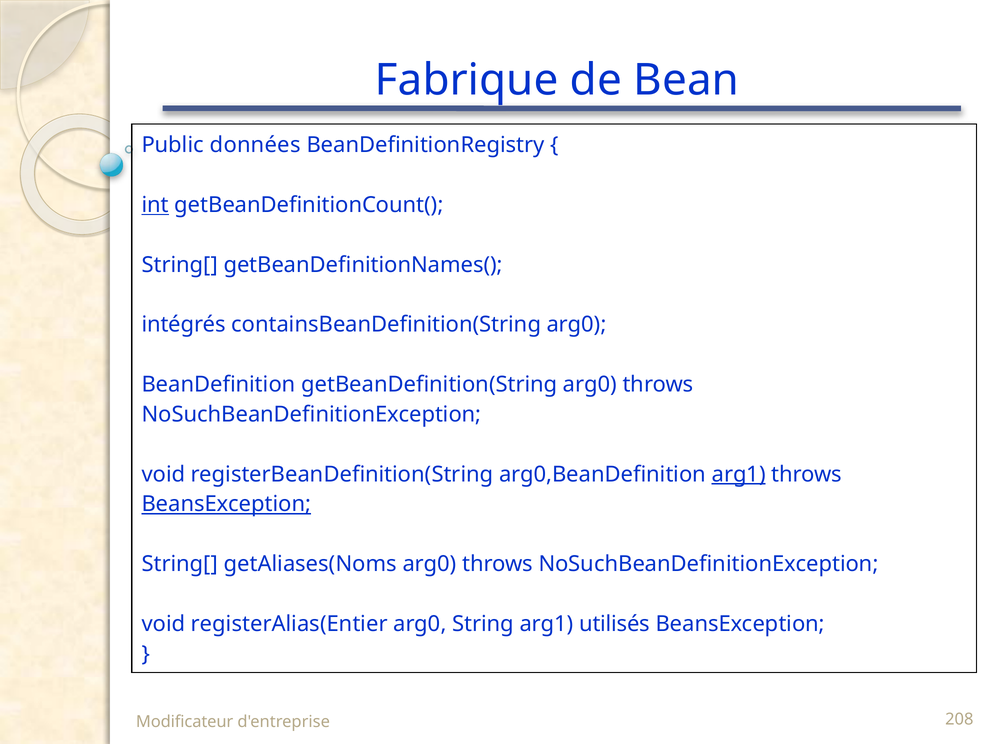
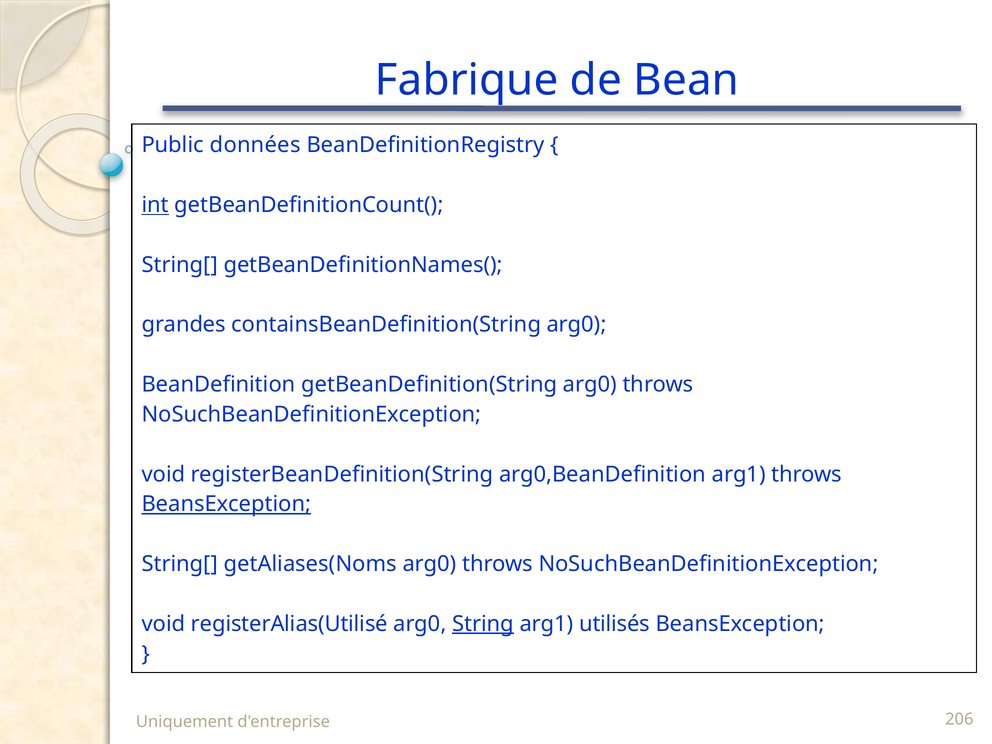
intégrés: intégrés -> grandes (184, 325)
arg1 underline: present -> none (739, 474)
registerAlias(Entier: registerAlias(Entier -> registerAlias(Utilisé (289, 624)
String underline: none -> present (483, 624)
Modificateur: Modificateur -> Uniquement (185, 722)
208: 208 -> 206 (959, 719)
